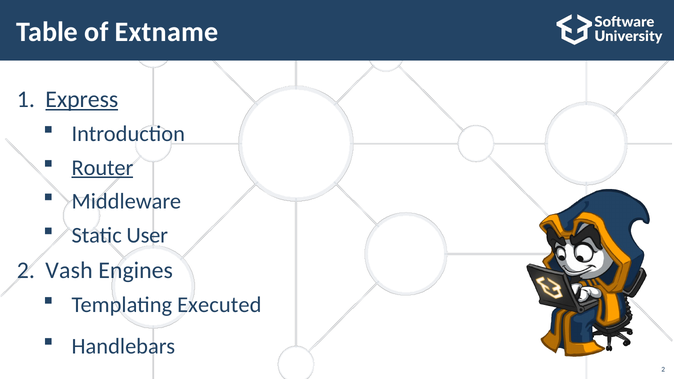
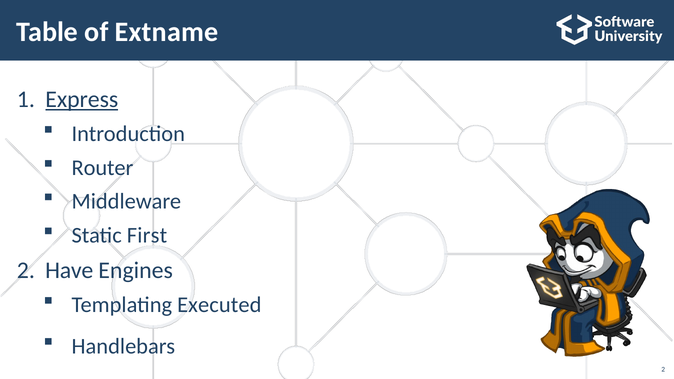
Router underline: present -> none (102, 168)
User: User -> First (147, 235)
Vash: Vash -> Have (69, 270)
